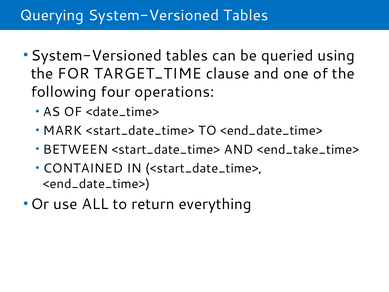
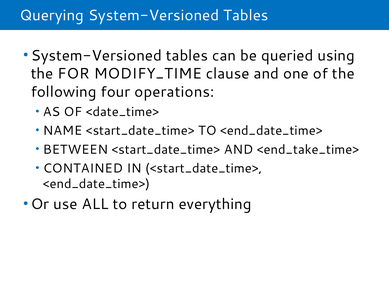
TARGET_TIME: TARGET_TIME -> MODIFY_TIME (148, 74)
MARK: MARK -> NAME (63, 131)
